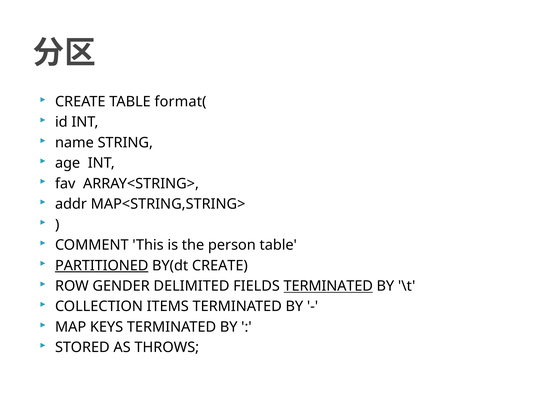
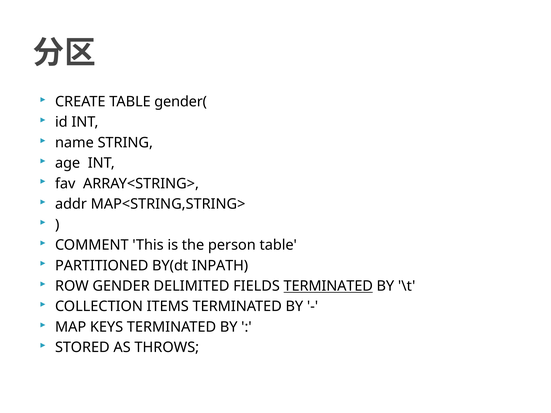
format(: format( -> gender( (181, 102)
PARTITIONED underline: present -> none (102, 266)
BY(dt CREATE: CREATE -> INPATH (220, 266)
